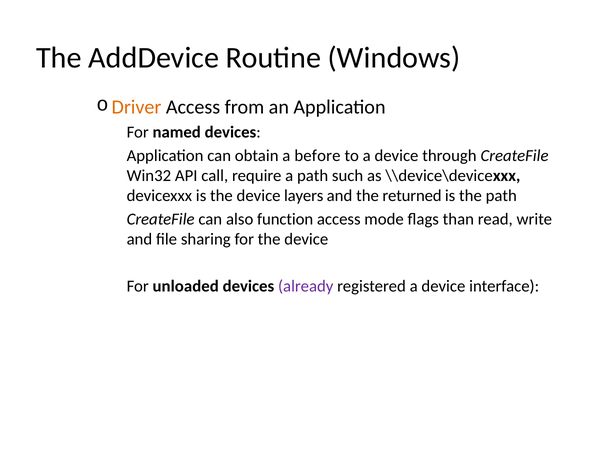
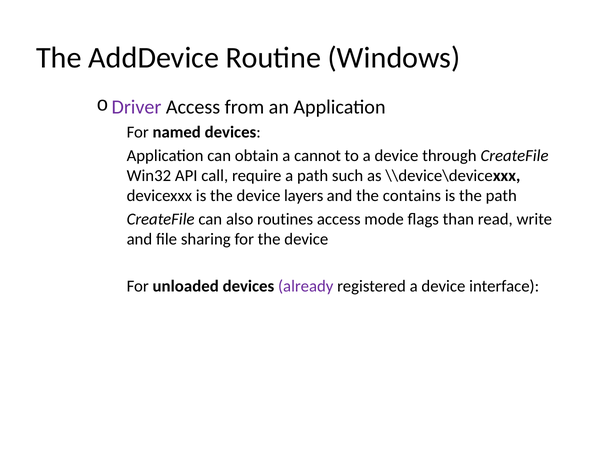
Driver colour: orange -> purple (136, 107)
before: before -> cannot (318, 156)
returned: returned -> contains (412, 196)
function: function -> routines (285, 219)
